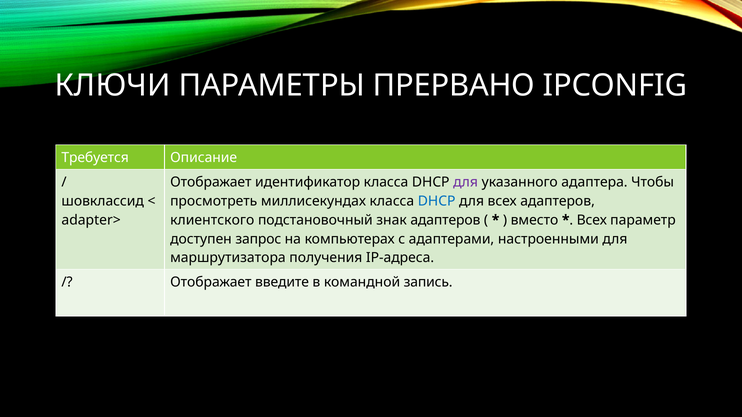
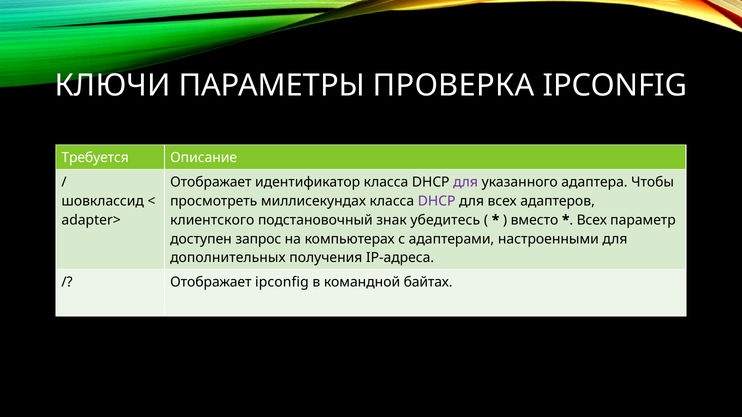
ПРЕРВАНО: ПРЕРВАНО -> ПРОВЕРКА (454, 86)
DHCP colour: blue -> purple (437, 201)
знак адаптеров: адаптеров -> убедитесь (445, 220)
маршрутизатора: маршрутизатора -> дополнительных (228, 258)
Отображает введите: введите -> ipconfig (282, 283)
запись: запись -> байтах (428, 283)
